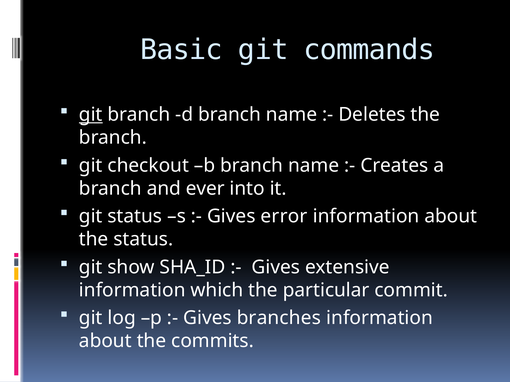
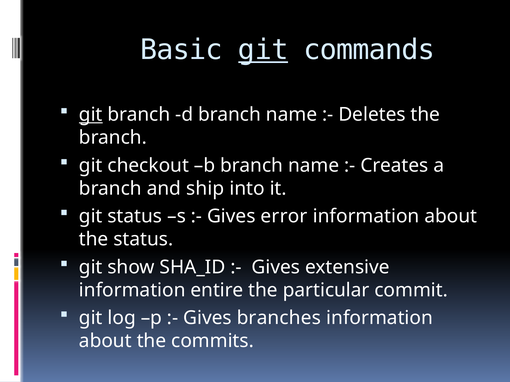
git underline: none -> present (263, 50)
ever: ever -> ship (205, 189)
which: which -> entire (217, 290)
